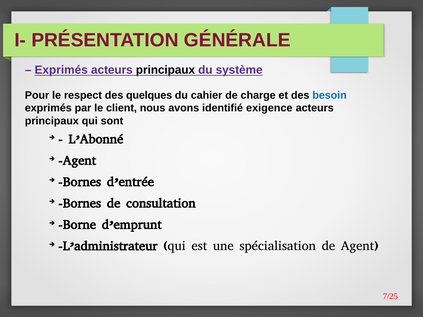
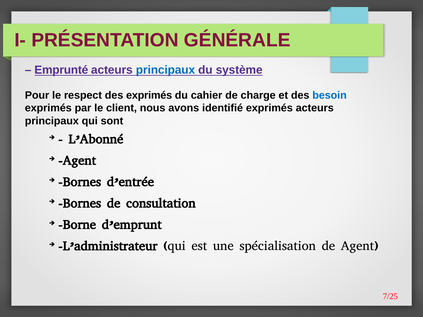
Exprimés: Exprimés -> Emprunté (61, 70)
principaux colour: black -> blue (165, 70)
des quelques: quelques -> exprimés (149, 95)
identifié exigence: exigence -> exprimés (269, 108)
